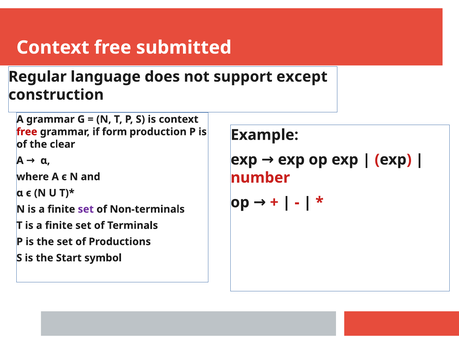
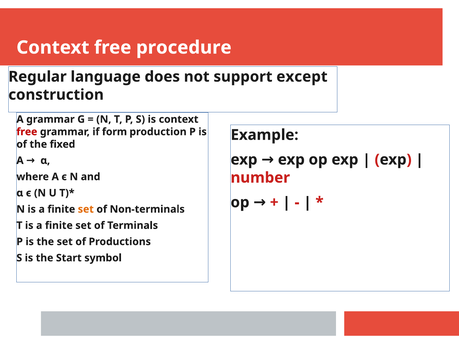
submitted: submitted -> procedure (184, 48)
clear: clear -> fixed (62, 144)
set colour: purple -> orange (86, 209)
